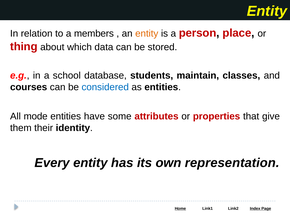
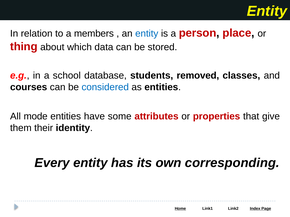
entity colour: orange -> blue (147, 34)
maintain: maintain -> removed (198, 76)
representation: representation -> corresponding (232, 163)
